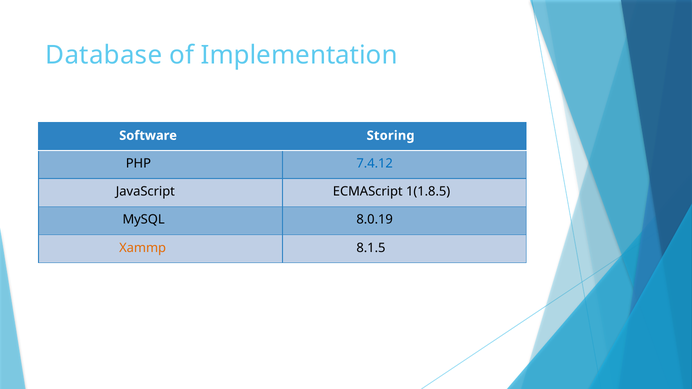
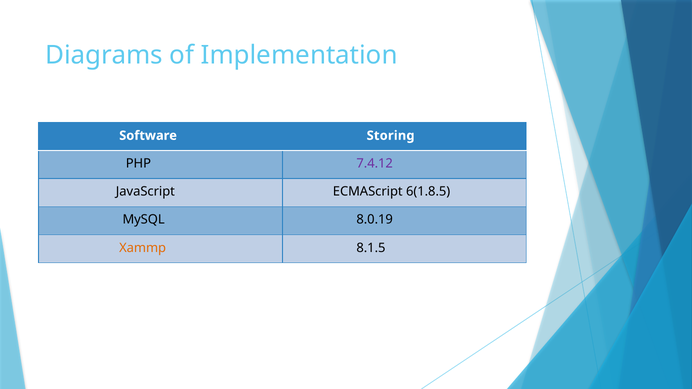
Database: Database -> Diagrams (104, 55)
7.4.12 colour: blue -> purple (375, 164)
1(1.8.5: 1(1.8.5 -> 6(1.8.5 (428, 192)
